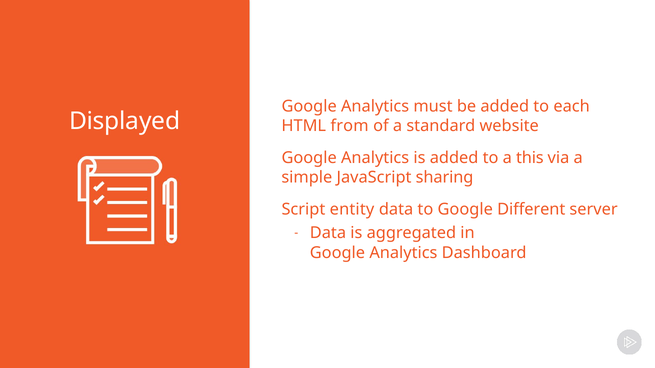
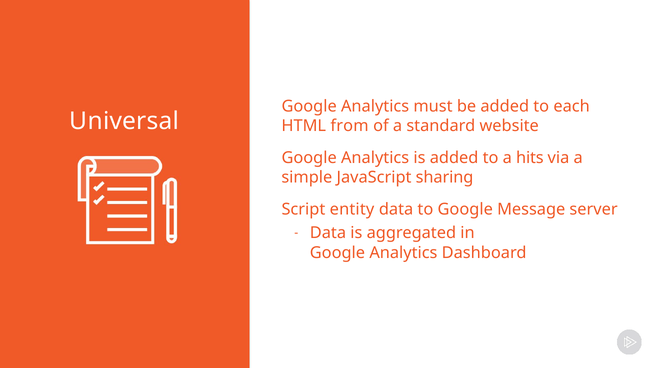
Displayed: Displayed -> Universal (124, 121)
this: this -> hits (530, 158)
Different: Different -> Message (531, 210)
